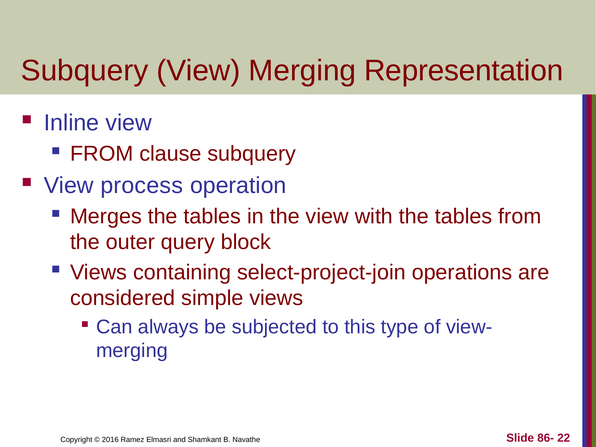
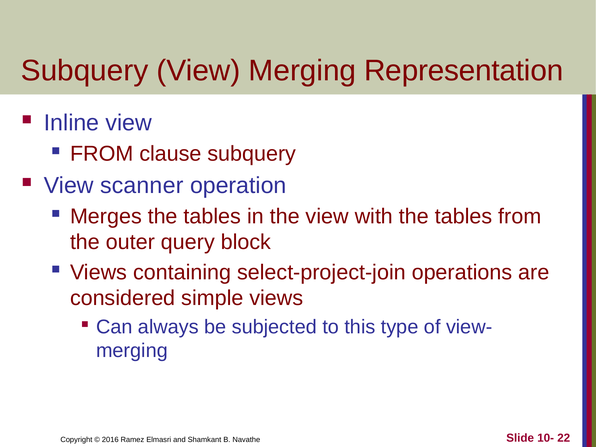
process: process -> scanner (142, 185)
86-: 86- -> 10- (546, 438)
